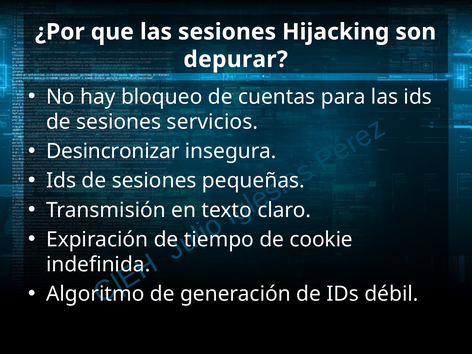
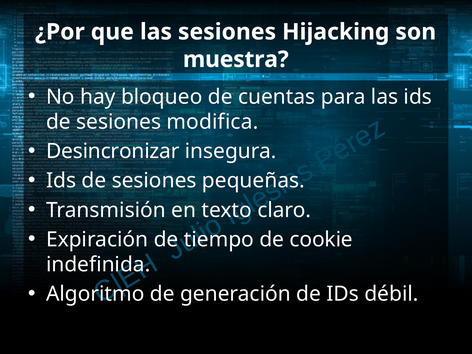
depurar: depurar -> muestra (236, 59)
servicios: servicios -> modifica (212, 122)
